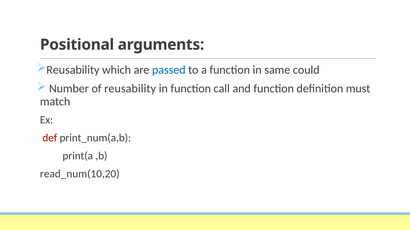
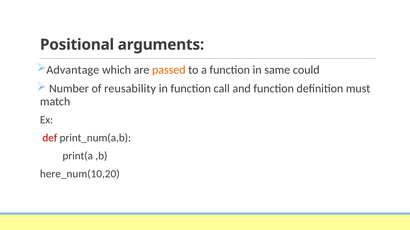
Reusability: Reusability -> Advantage (73, 70)
passed colour: blue -> orange (169, 70)
read_num(10,20: read_num(10,20 -> here_num(10,20 (80, 174)
